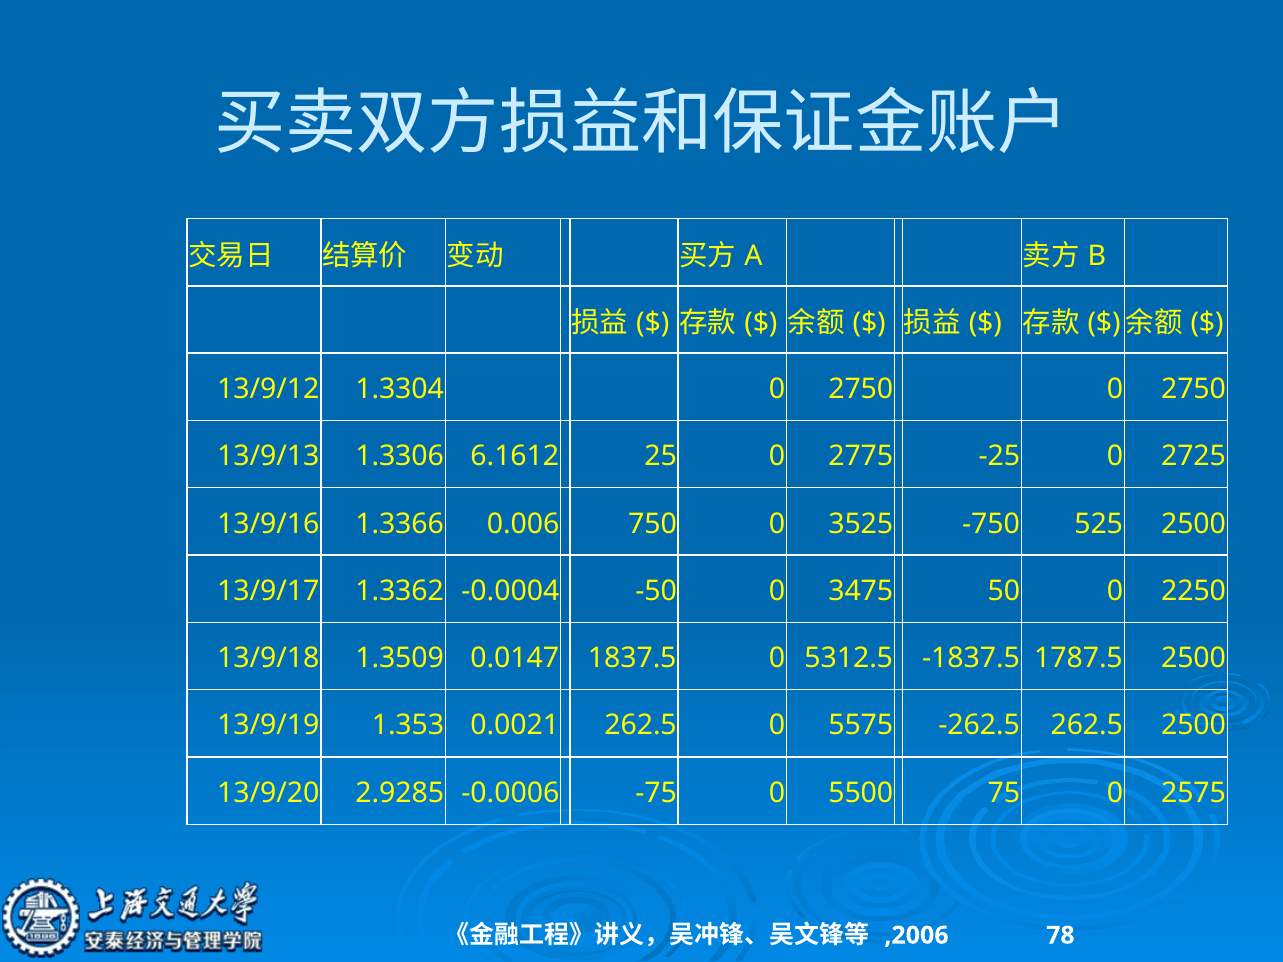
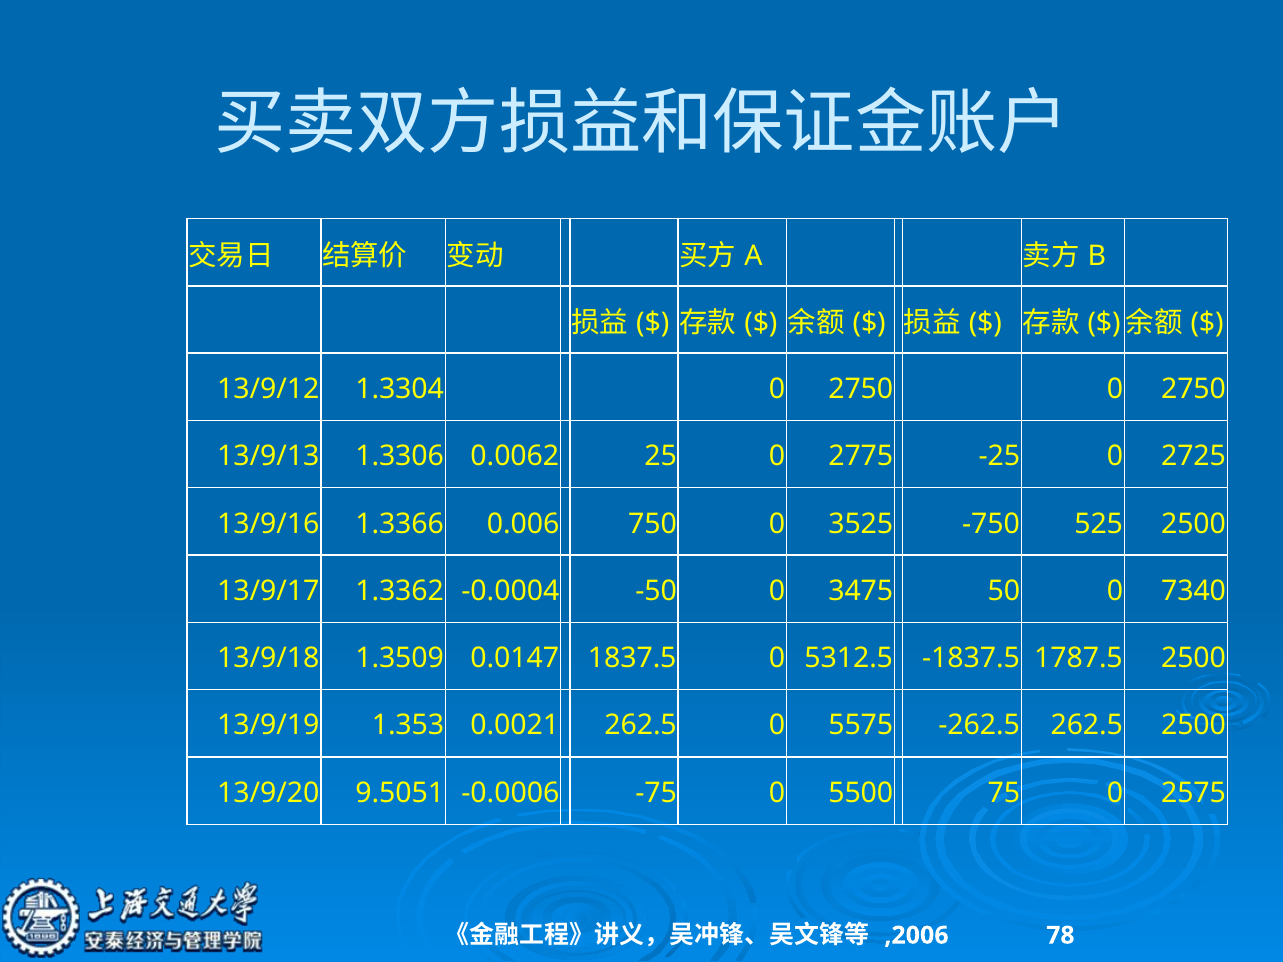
6.1612: 6.1612 -> 0.0062 (515, 456)
2250: 2250 -> 7340 (1194, 591)
2.9285: 2.9285 -> 9.5051 (400, 793)
